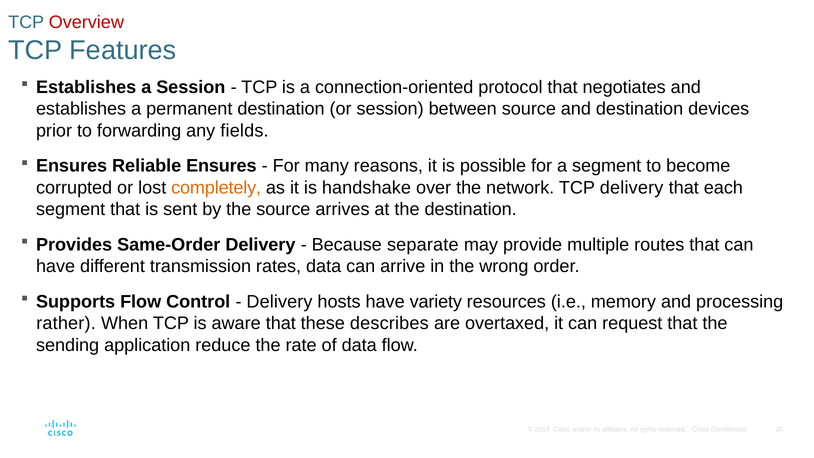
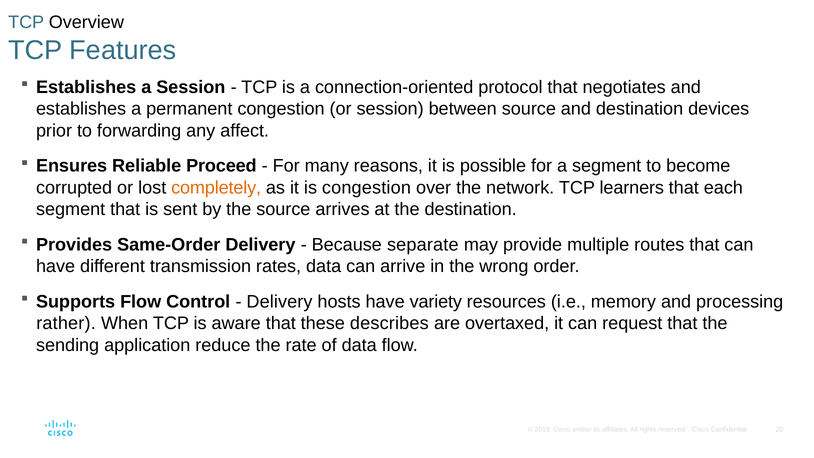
Overview colour: red -> black (86, 22)
permanent destination: destination -> congestion (281, 109)
fields: fields -> affect (245, 131)
Reliable Ensures: Ensures -> Proceed (221, 166)
is handshake: handshake -> congestion (366, 188)
TCP delivery: delivery -> learners (632, 188)
